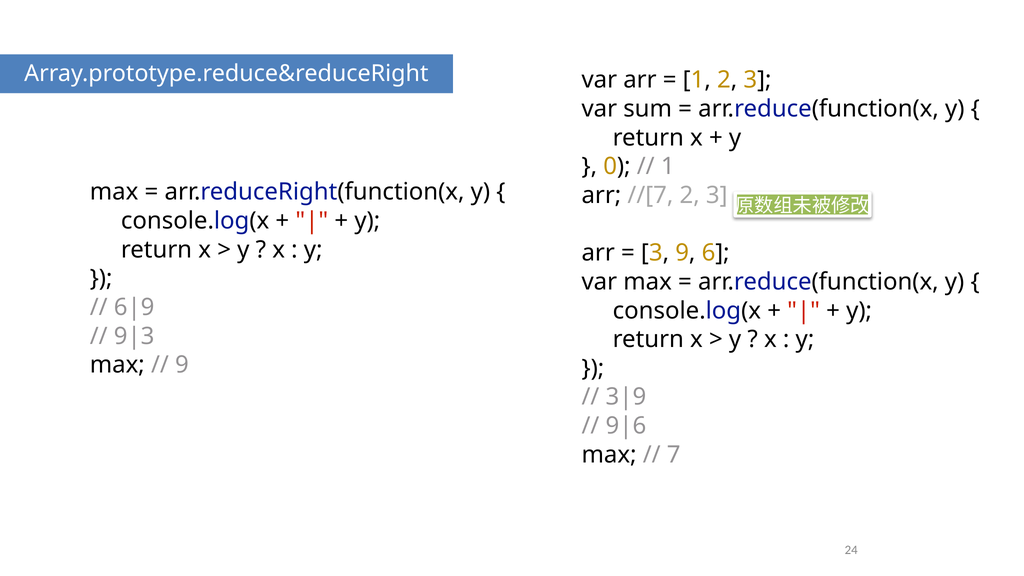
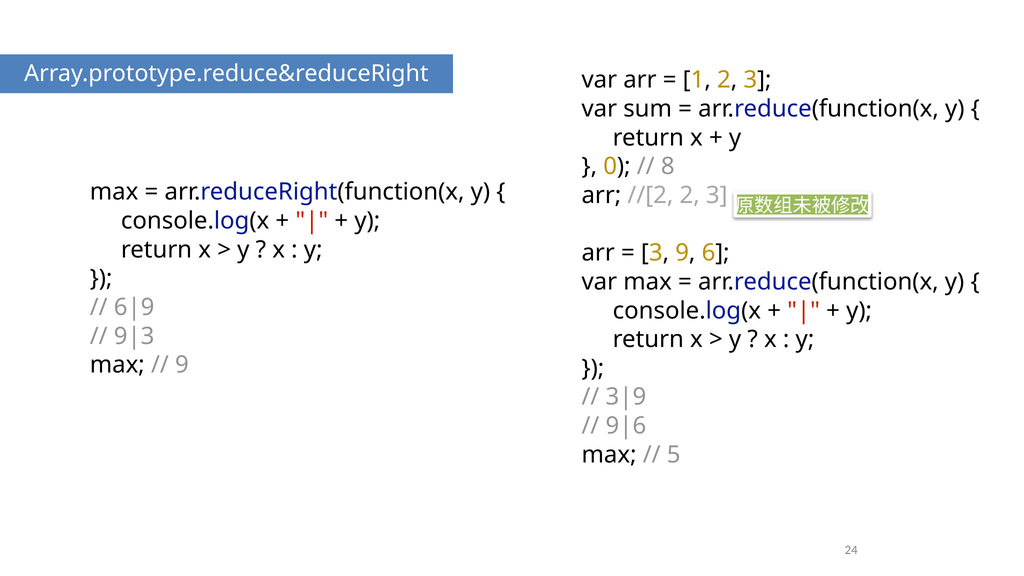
1: 1 -> 8 (668, 167)
//[7: //[7 -> //[2 (650, 195)
7: 7 -> 5 (674, 455)
